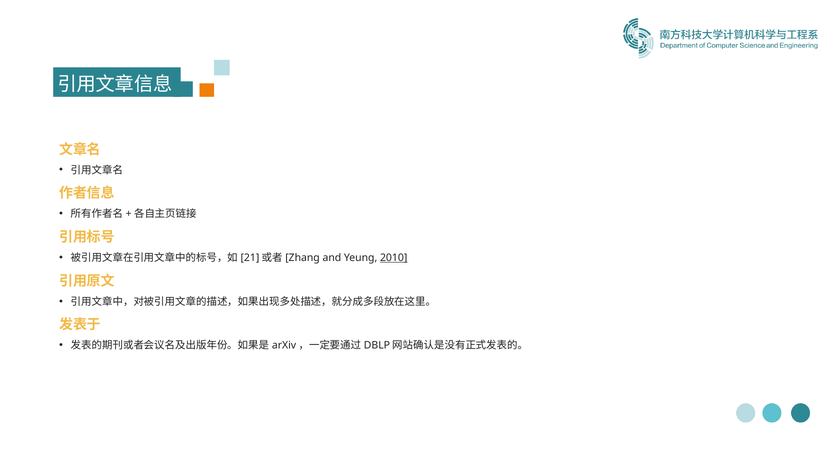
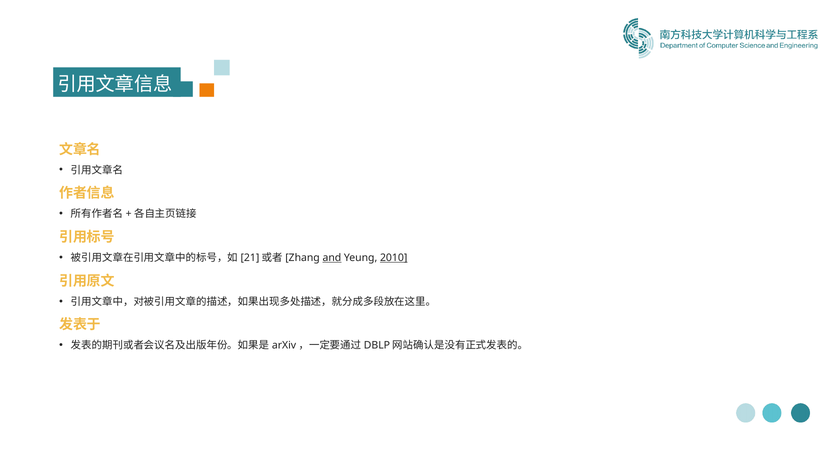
and underline: none -> present (332, 258)
